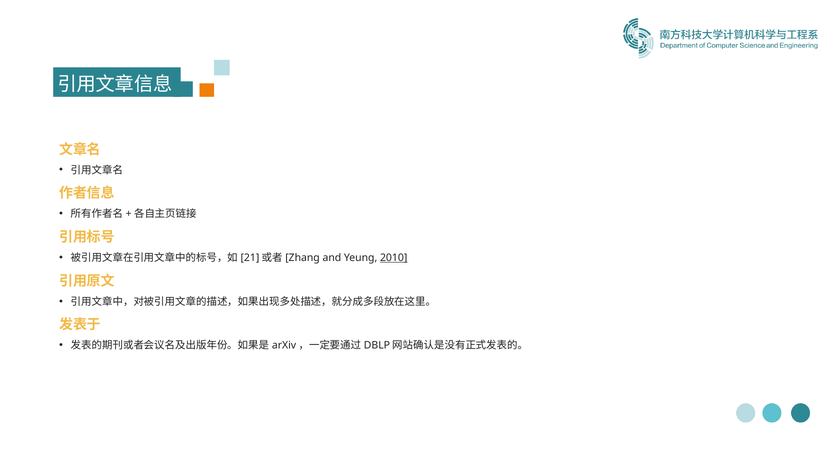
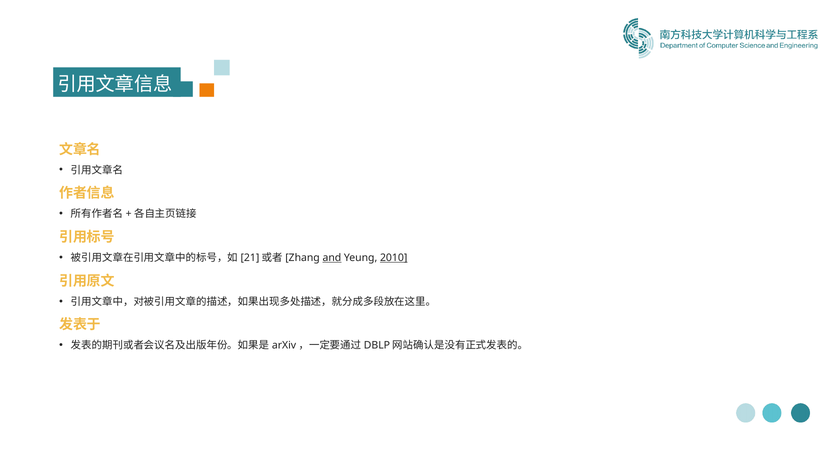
and underline: none -> present (332, 258)
